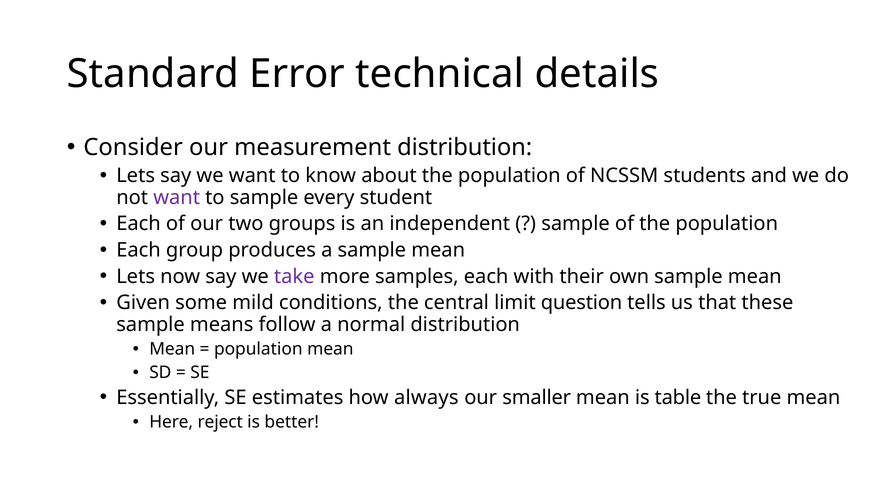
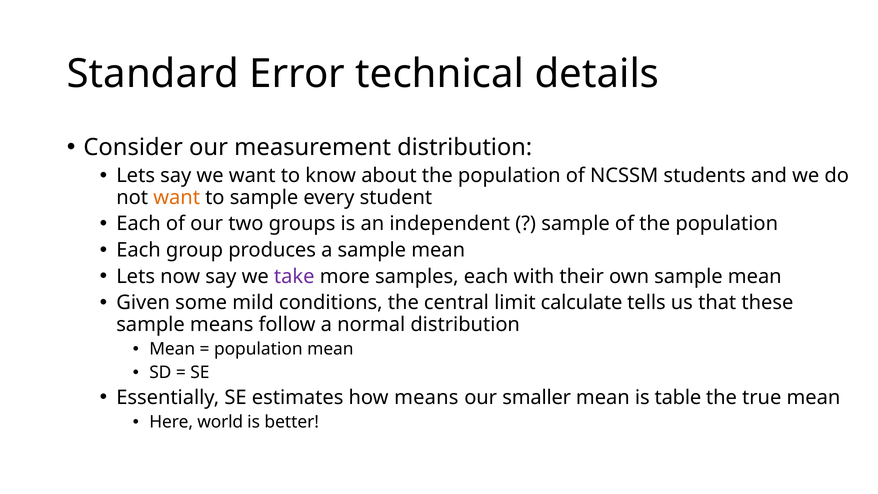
want colour: purple -> orange (177, 197)
question: question -> calculate (582, 303)
how always: always -> means (426, 397)
reject: reject -> world (220, 422)
